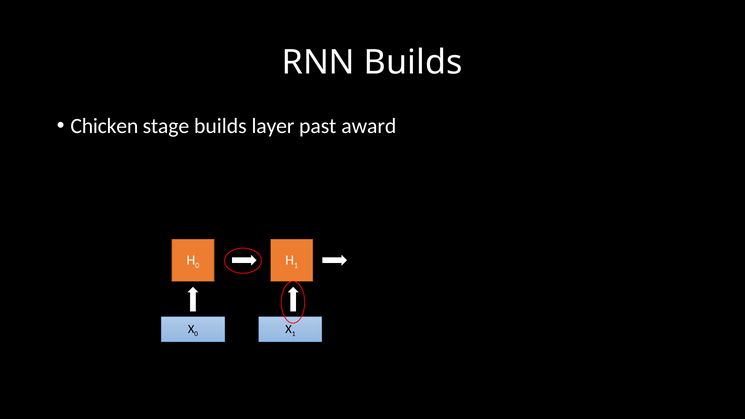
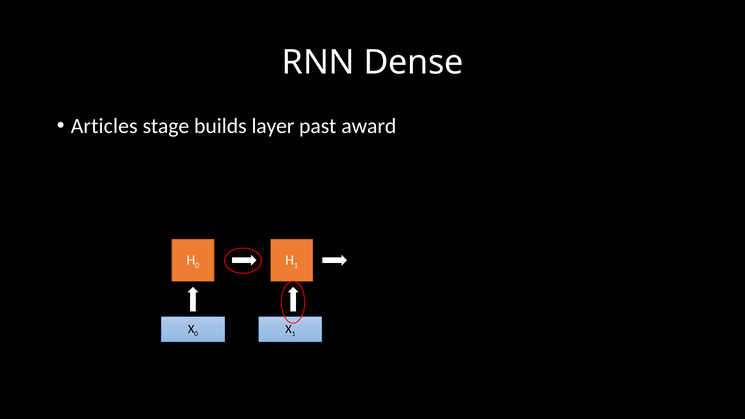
RNN Builds: Builds -> Dense (414, 63)
Chicken: Chicken -> Articles (104, 126)
